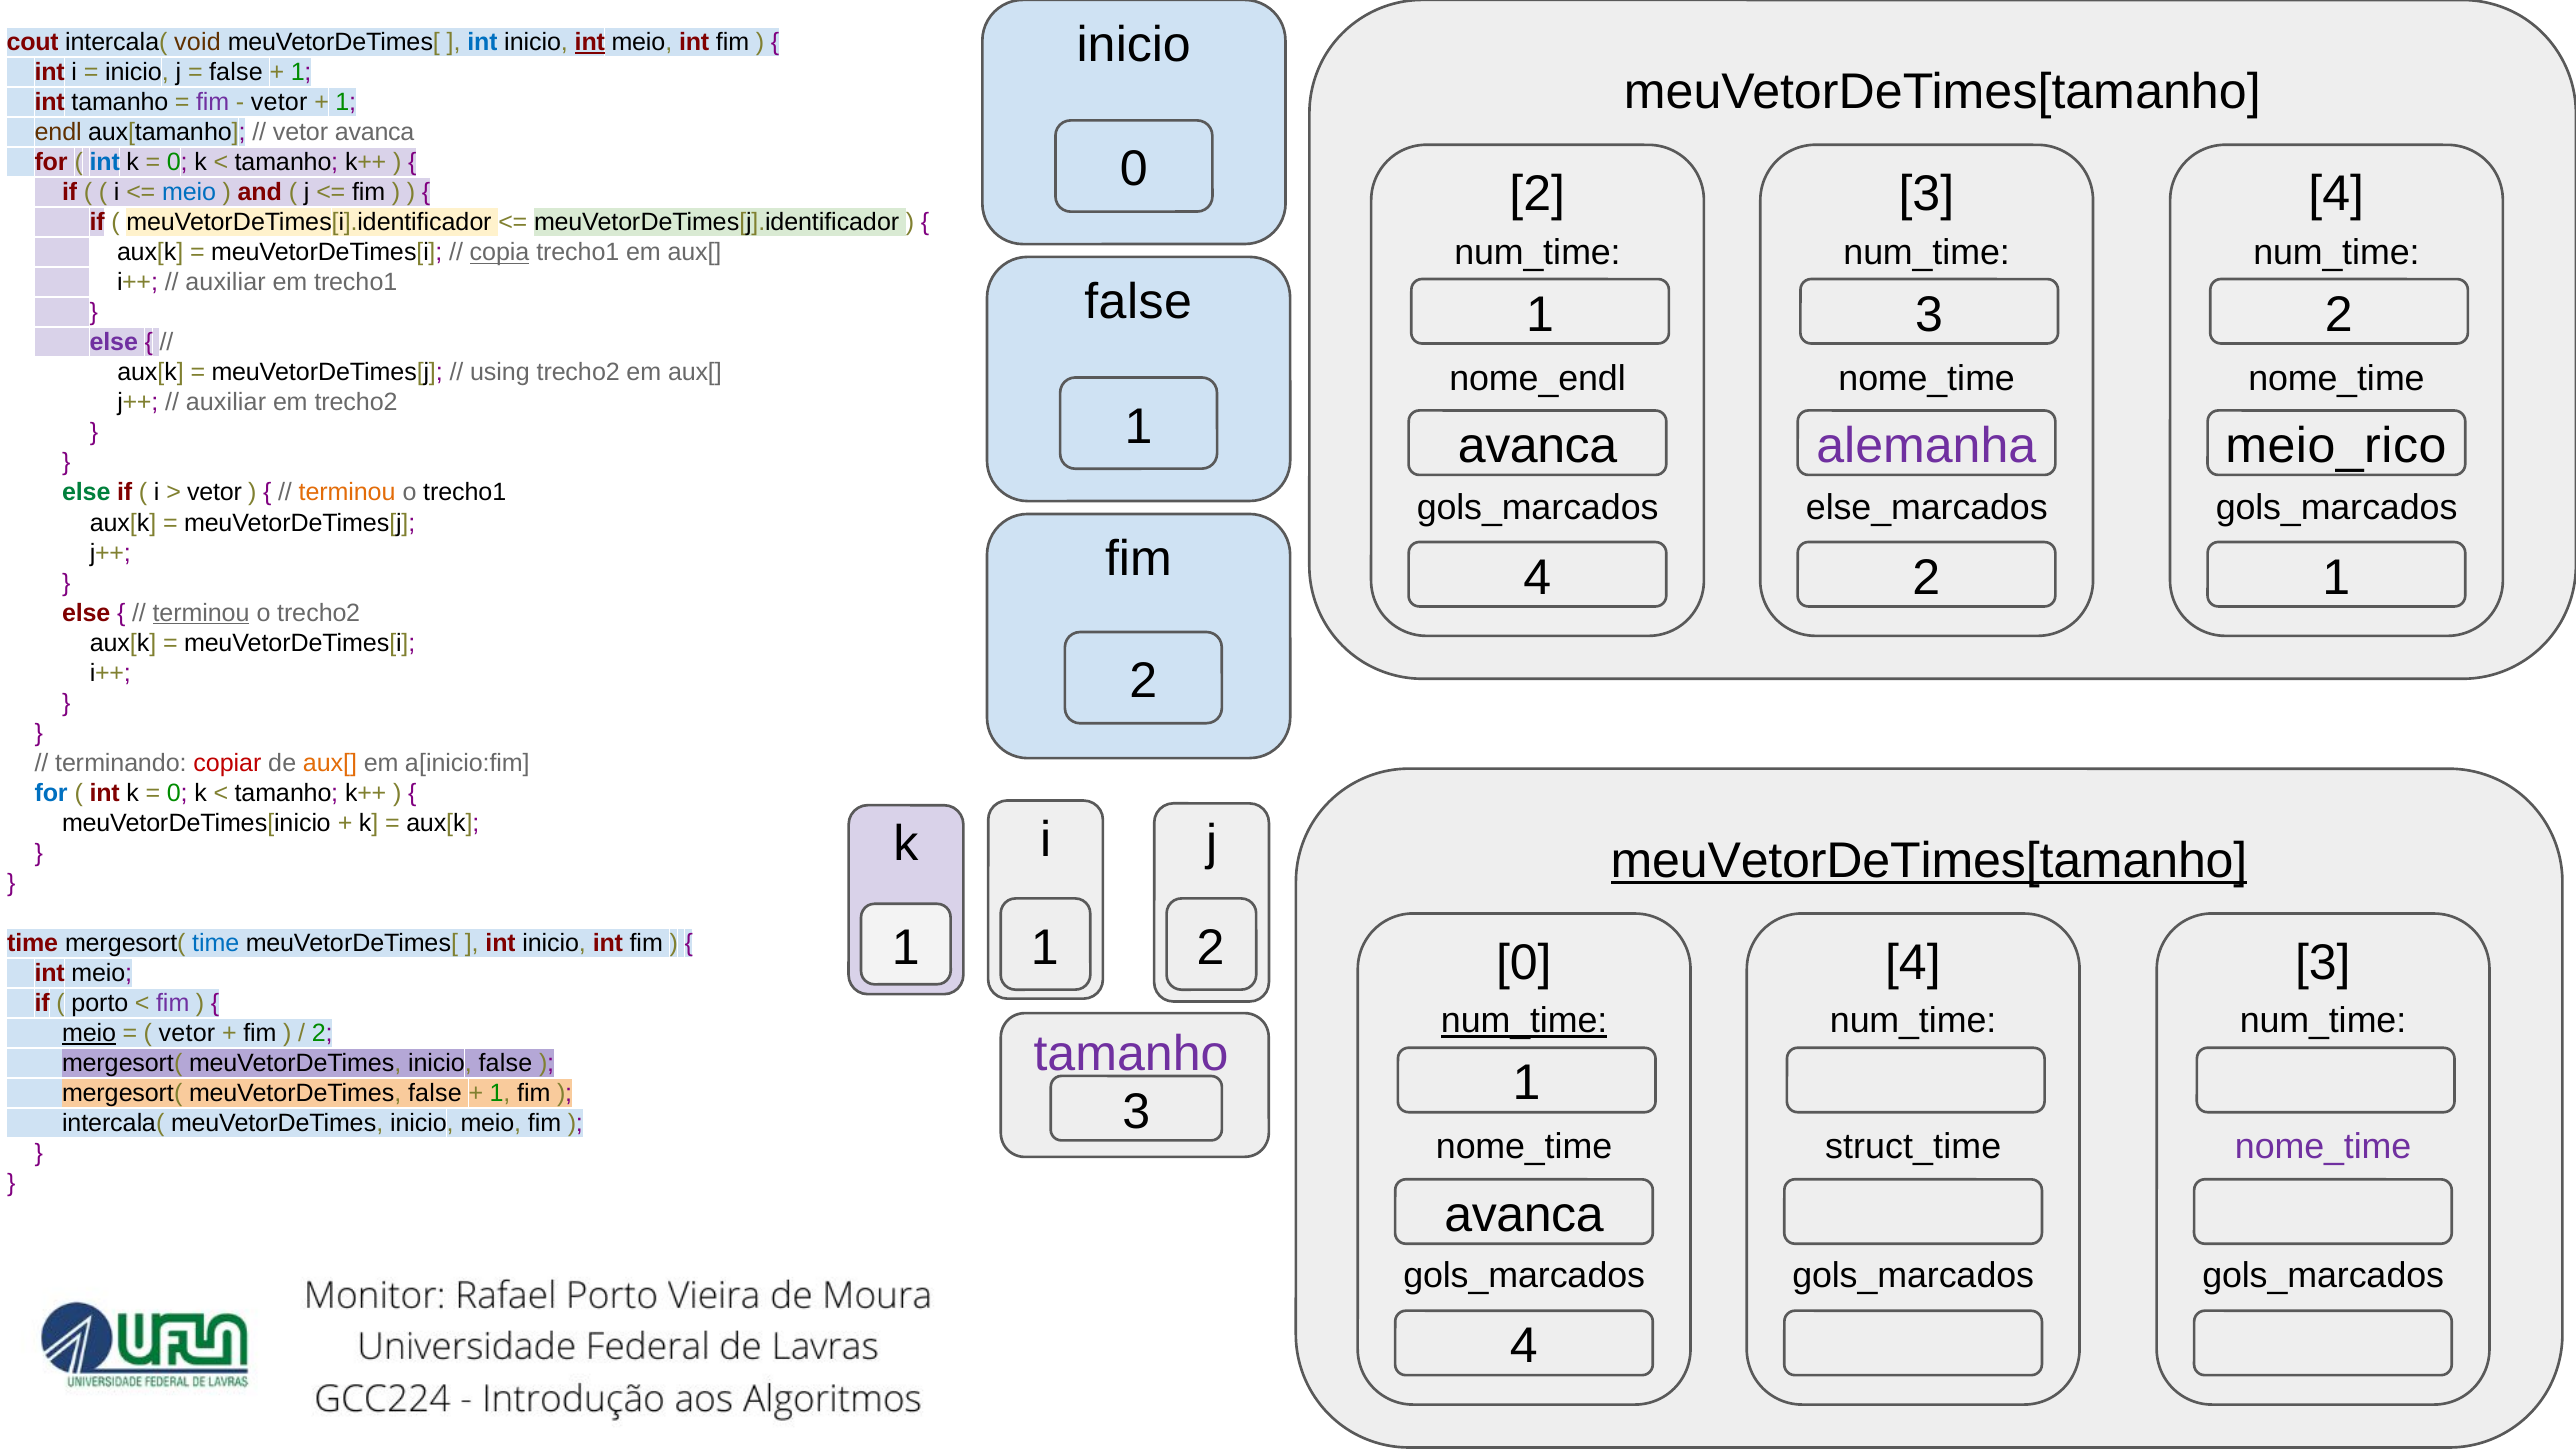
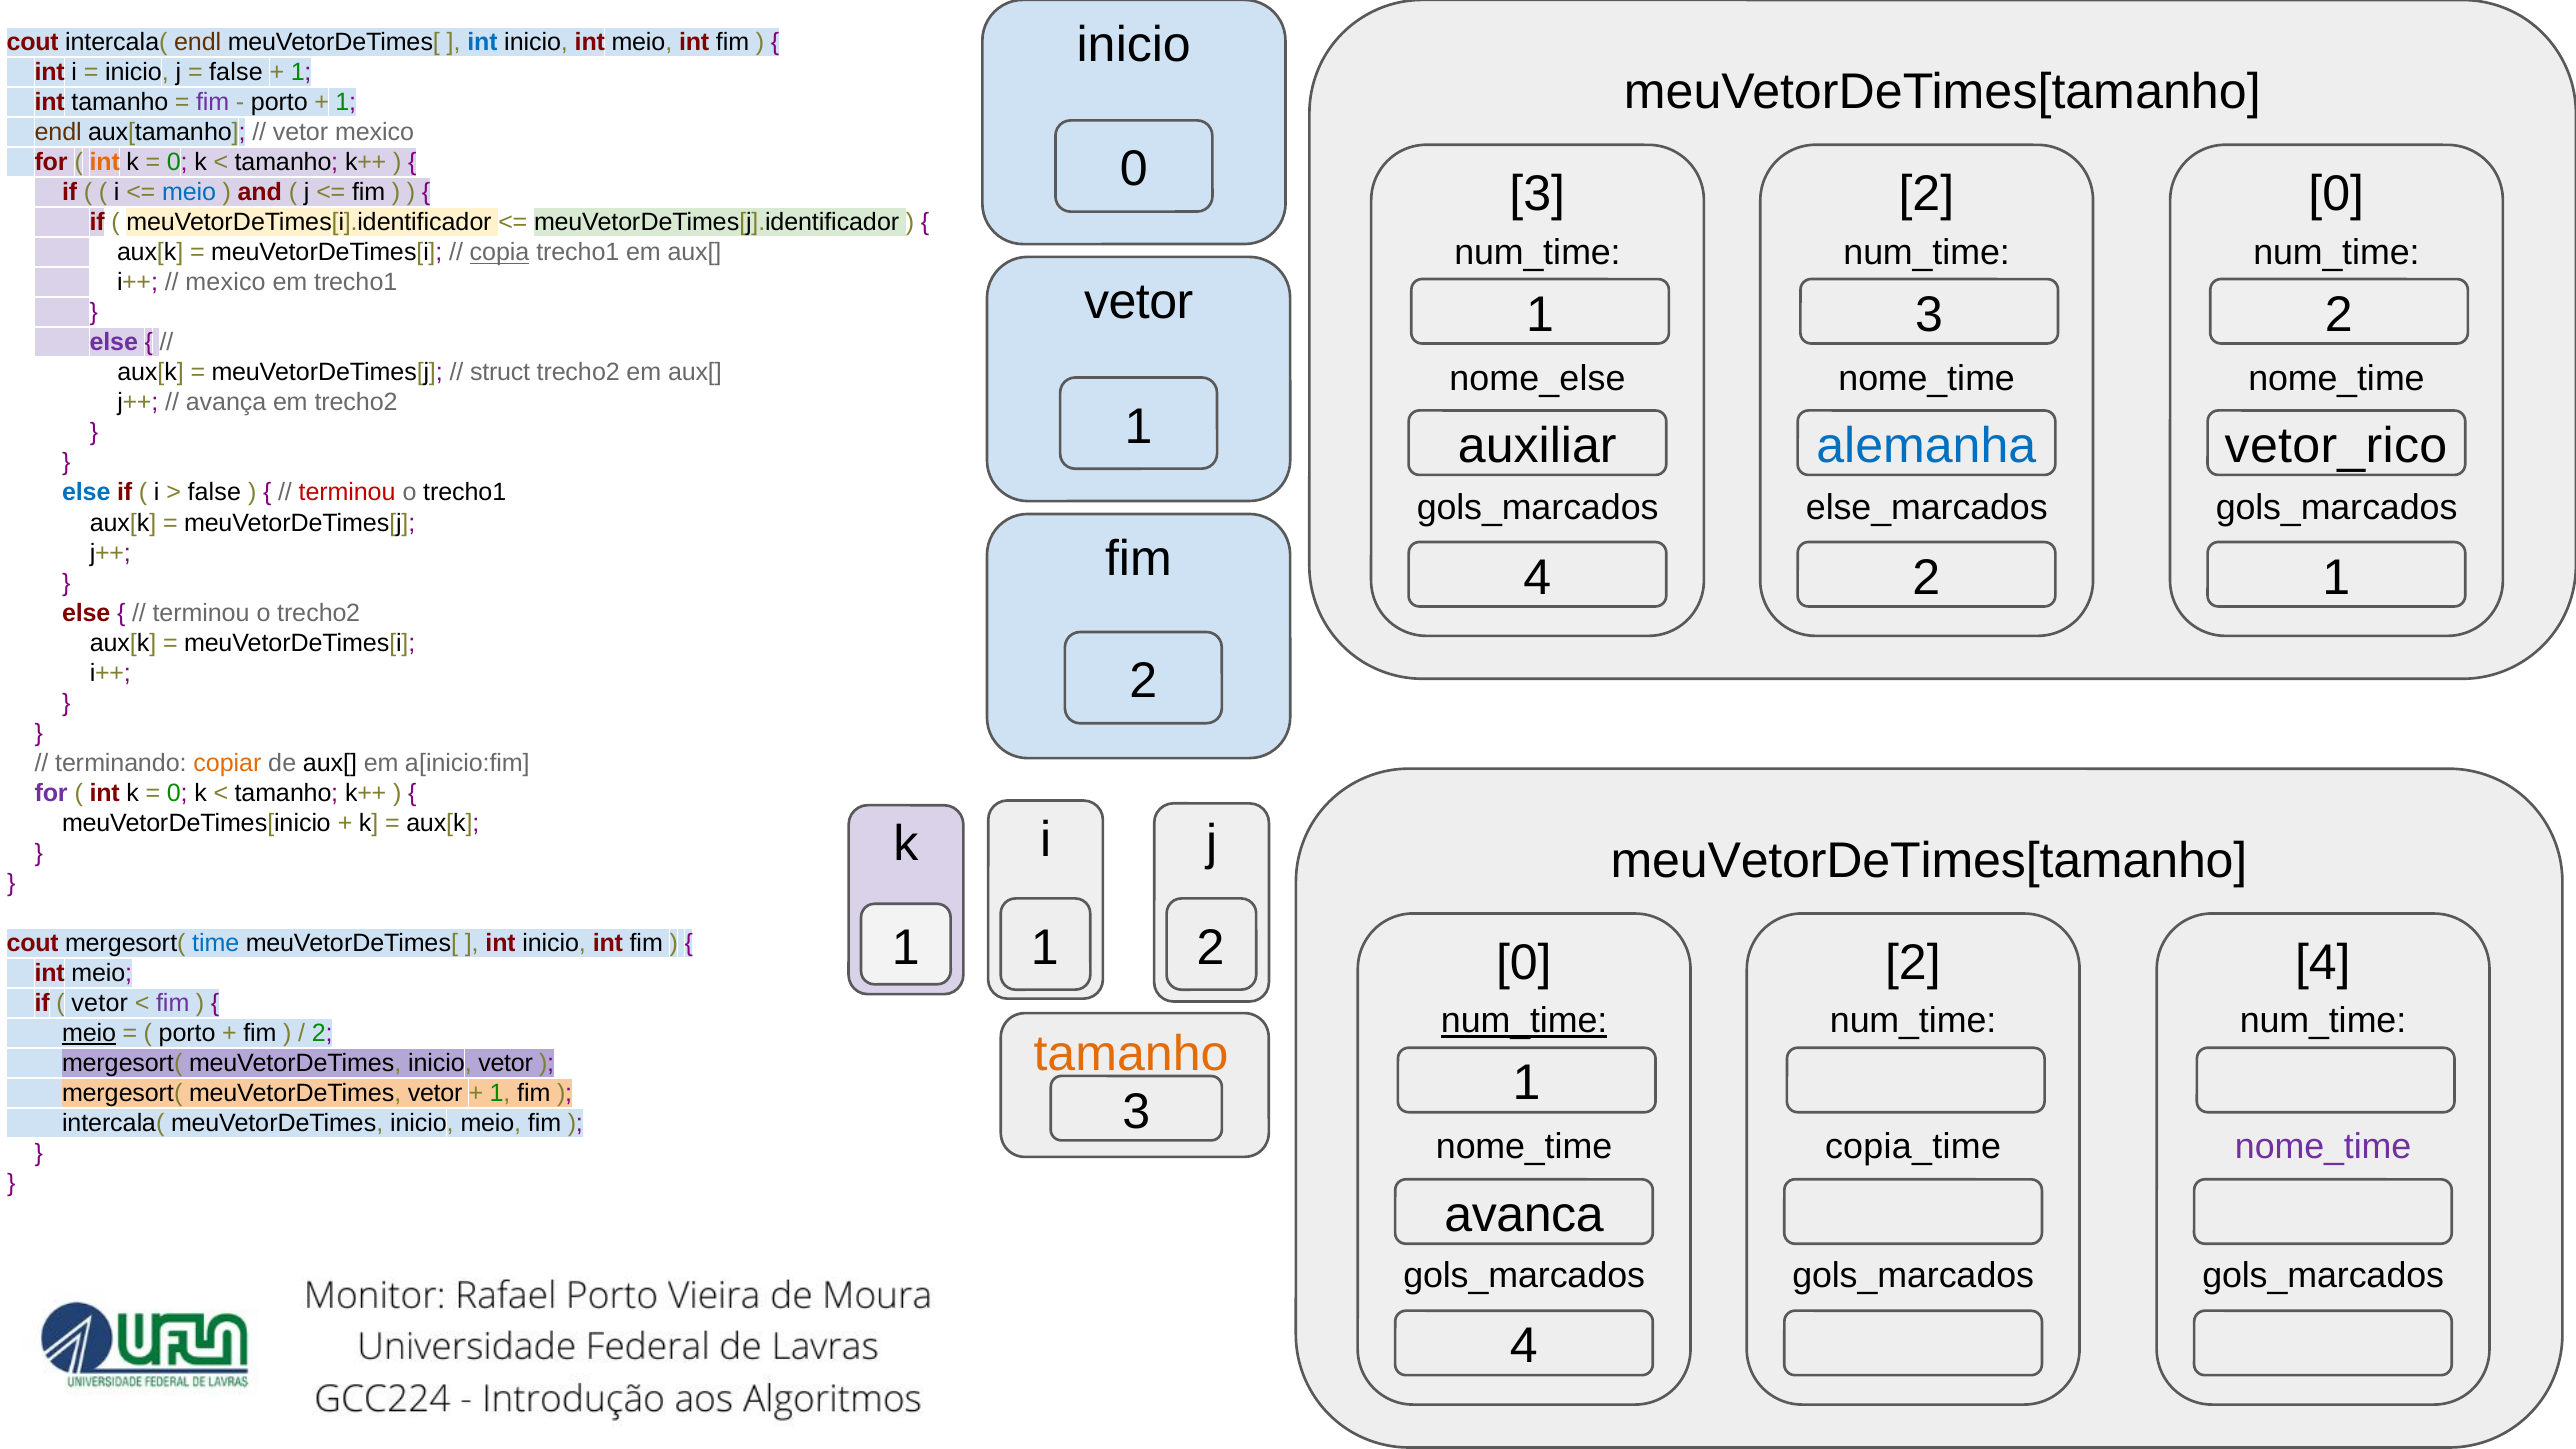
intercala( void: void -> endl (198, 42)
int underline: present -> none (590, 42)
vetor: vetor -> porto (279, 102)
vetor avanca: avanca -> mexico (375, 133)
int colour: blue -> orange (105, 163)
2: 2 -> 3 (1537, 194)
3: 3 -> 2 (1926, 194)
4: 4 -> 0 (2336, 194)
auxiliar: auxiliar -> mexico (226, 283)
false: false -> vetor (1139, 302)
using: using -> struct (500, 373)
nome_endl: nome_endl -> nome_else (1537, 378)
auxiliar: auxiliar -> avança (226, 403)
avanca: avanca -> auxiliar (1537, 446)
alemanha colour: purple -> blue (1926, 446)
meio_rico: meio_rico -> vetor_rico (2336, 446)
else colour: green -> blue (86, 493)
vetor: vetor -> false (214, 493)
terminou colour: orange -> red (347, 493)
terminou underline: present -> none (201, 613)
copiar colour: red -> orange (227, 763)
aux[ colour: orange -> black (330, 763)
for colour: blue -> purple (51, 793)
meuVetorDeTimes[tamanho underline: present -> none (1929, 861)
time: time -> cout (33, 943)
4: 4 -> 2 (1913, 963)
3: 3 -> 4 (2323, 963)
porto: porto -> vetor (100, 1003)
vetor: vetor -> porto (187, 1033)
tamanho colour: purple -> orange (1131, 1054)
inicio false: false -> vetor (506, 1063)
meuVetorDeTimes false: false -> vetor (435, 1093)
struct_time: struct_time -> copia_time (1913, 1147)
